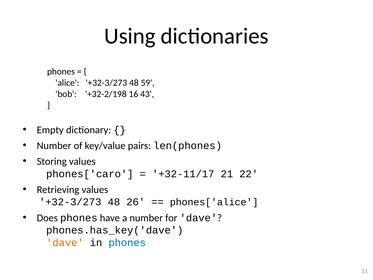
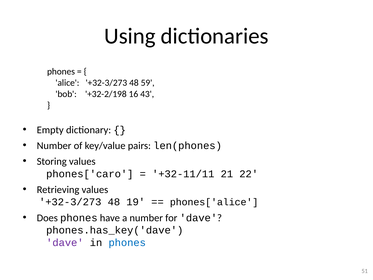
+32-11/17: +32-11/17 -> +32-11/11 (183, 174)
26: 26 -> 19 (136, 202)
dave colour: orange -> purple (65, 243)
